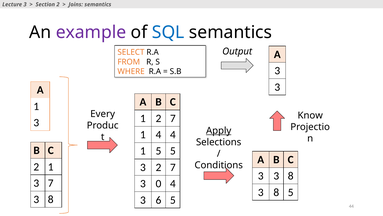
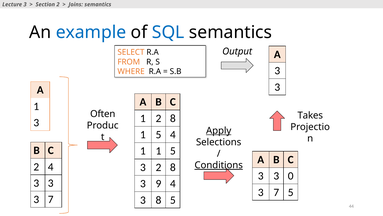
example colour: purple -> blue (91, 32)
Every: Every -> Often (103, 114)
Know: Know -> Takes (310, 115)
1 2 7: 7 -> 8 (173, 118)
4: 4 -> 5 (158, 134)
1 5: 5 -> 1 (158, 151)
2 1: 1 -> 4 (51, 166)
Conditions underline: none -> present (219, 165)
3 2 7: 7 -> 8 (173, 167)
3 3 8: 8 -> 0 (291, 176)
7: 7 -> 3 (51, 183)
0: 0 -> 9 (158, 183)
8: 8 -> 7 (276, 192)
8: 8 -> 7 (51, 199)
3 6: 6 -> 8 (158, 200)
